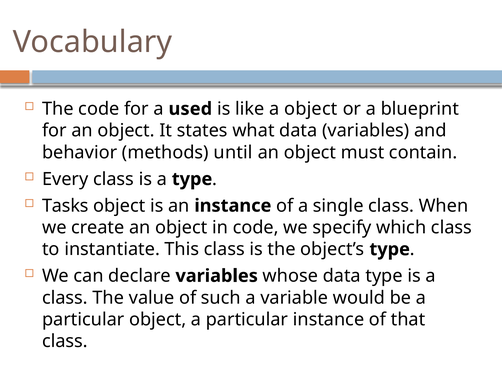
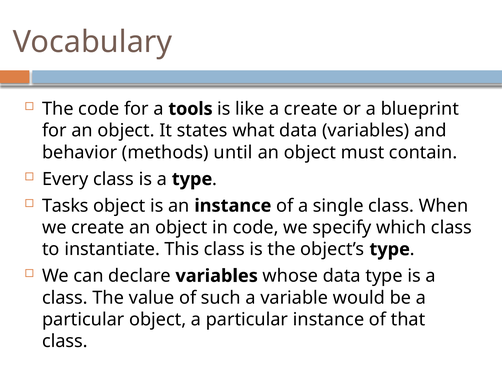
used: used -> tools (191, 109)
a object: object -> create (311, 109)
